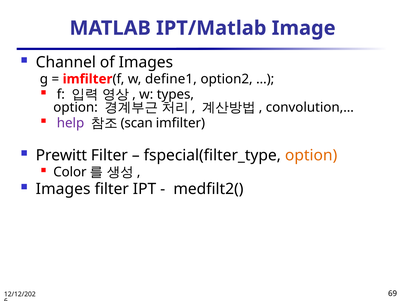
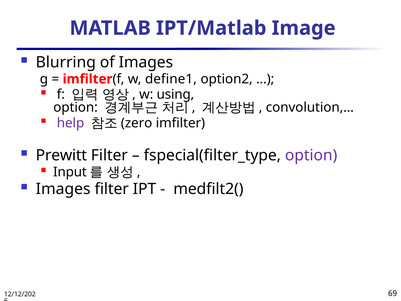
Channel: Channel -> Blurring (66, 62)
types: types -> using (175, 94)
scan: scan -> zero (137, 123)
option colour: orange -> purple (311, 155)
Color: Color -> Input (70, 172)
